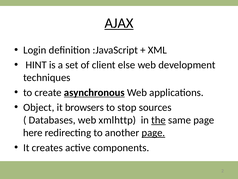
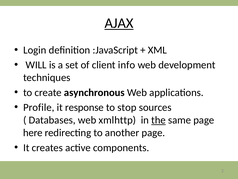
HINT: HINT -> WILL (36, 65)
else: else -> info (127, 65)
asynchronous underline: present -> none (94, 92)
Object: Object -> Profile (39, 107)
browsers: browsers -> response (84, 107)
page underline: present -> none (153, 132)
